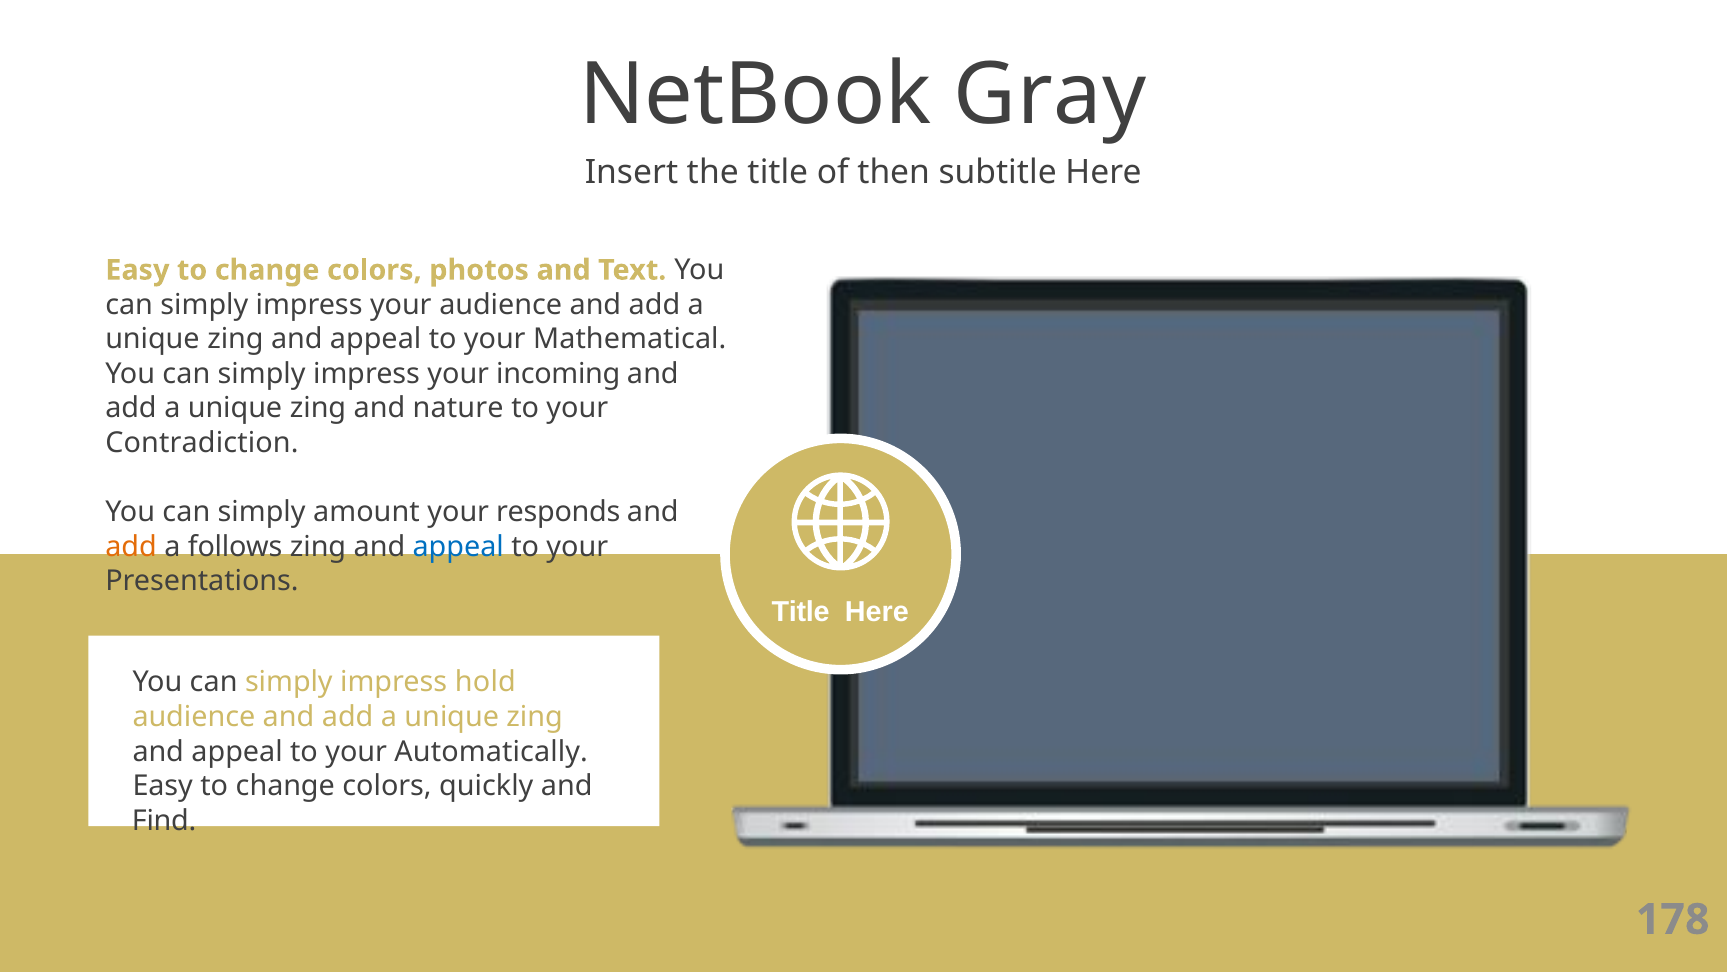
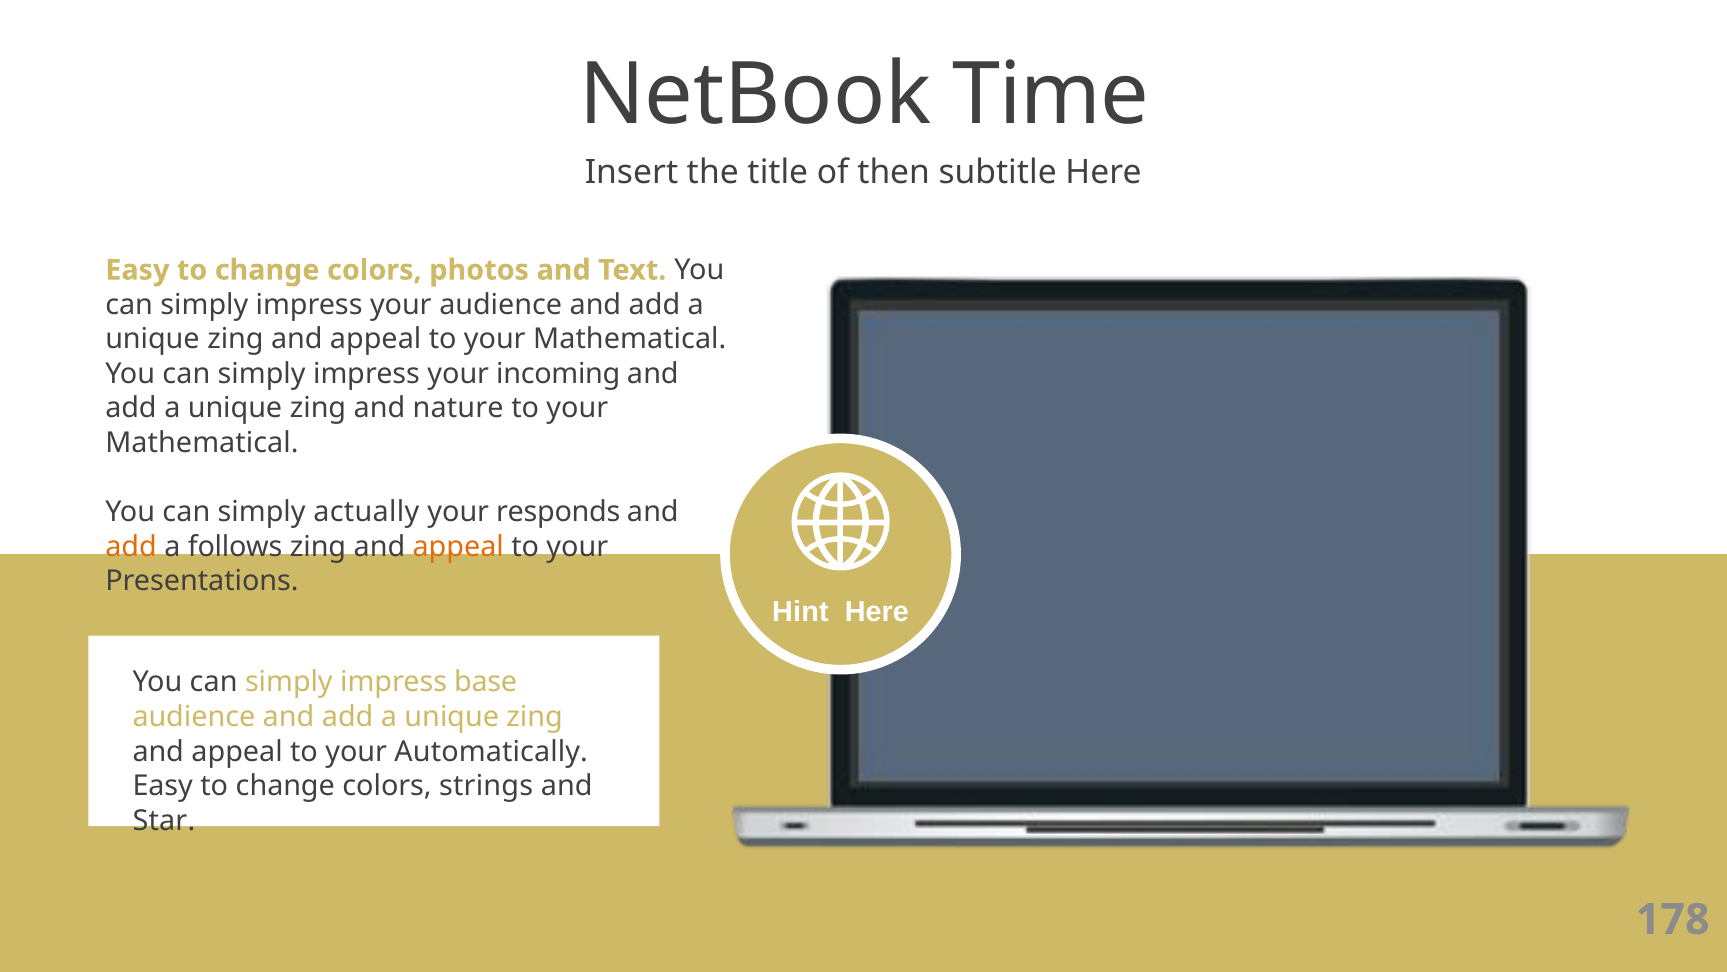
Gray: Gray -> Time (1051, 95)
Contradiction: Contradiction -> Mathematical (202, 443)
amount: amount -> actually (366, 512)
appeal colour: blue -> orange (458, 546)
Title: Title -> Hint (800, 612)
hold: hold -> base (486, 682)
quickly: quickly -> strings (486, 786)
Find: Find -> Star (164, 820)
